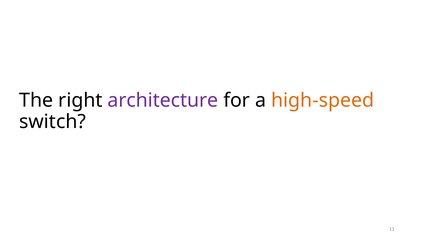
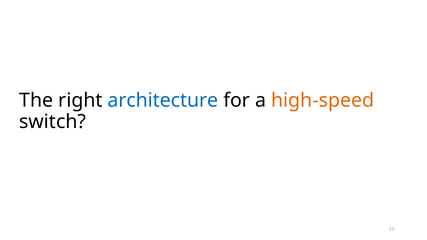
architecture colour: purple -> blue (163, 101)
